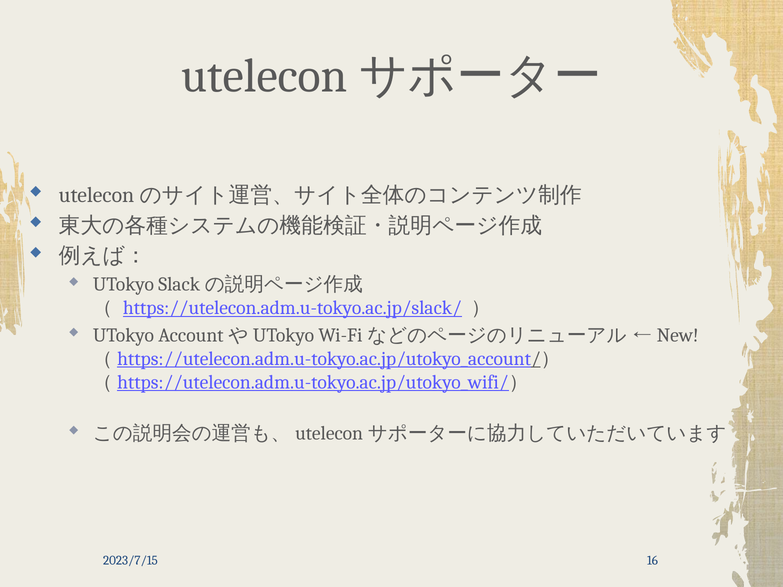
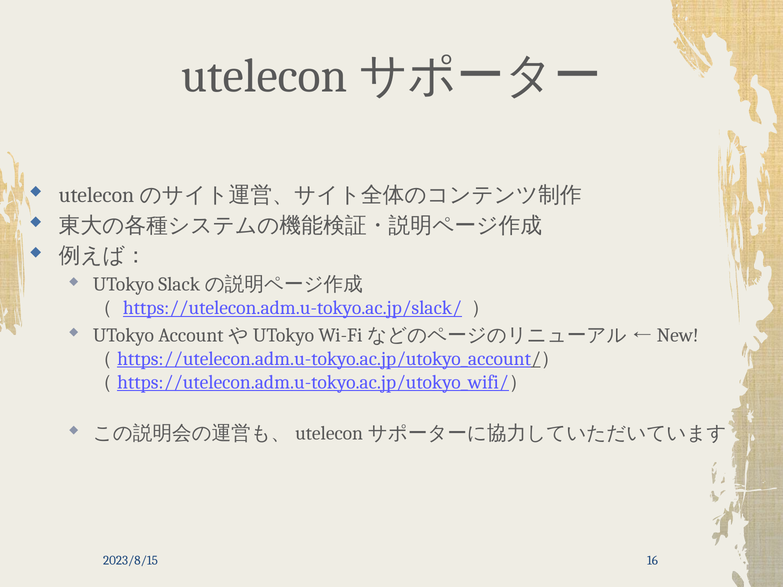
2023/7/15: 2023/7/15 -> 2023/8/15 (130, 561)
